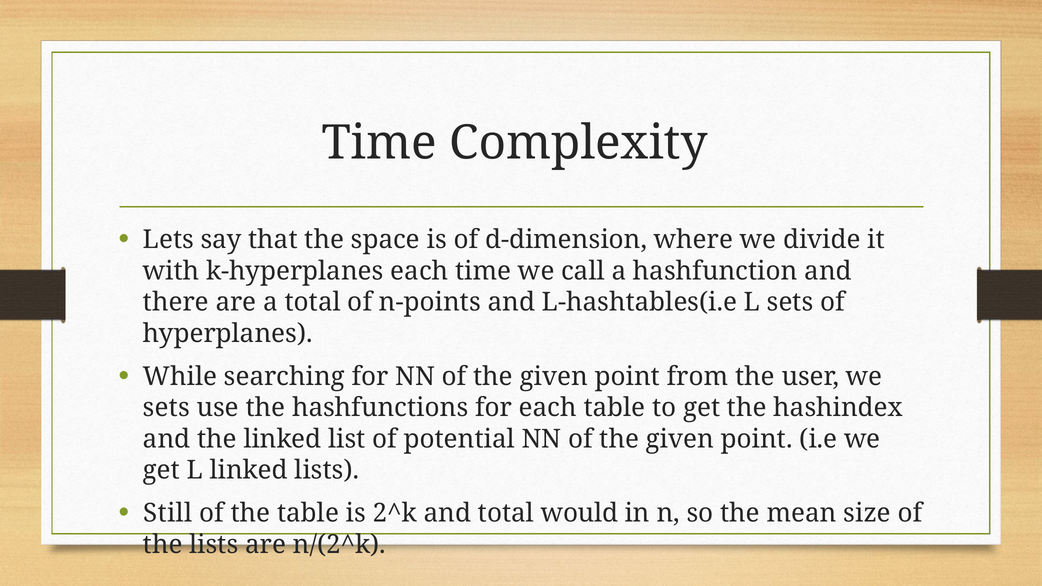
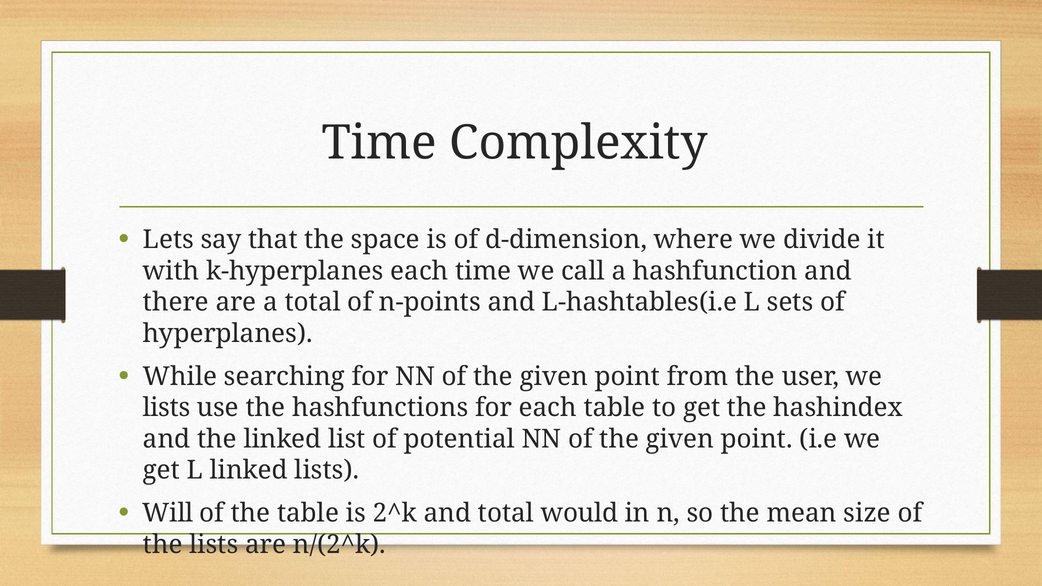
sets: sets -> lists (167, 408)
Still: Still -> Will (168, 513)
